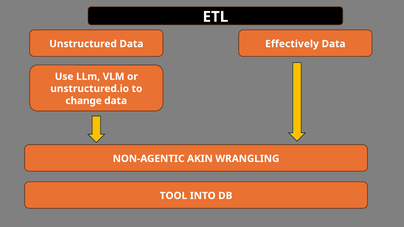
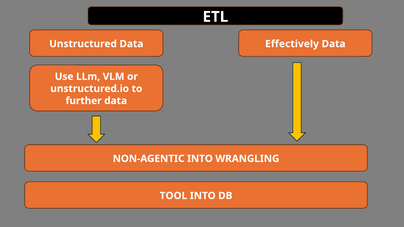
change: change -> further (84, 101)
NON-AGENTIC AKIN: AKIN -> INTO (200, 159)
